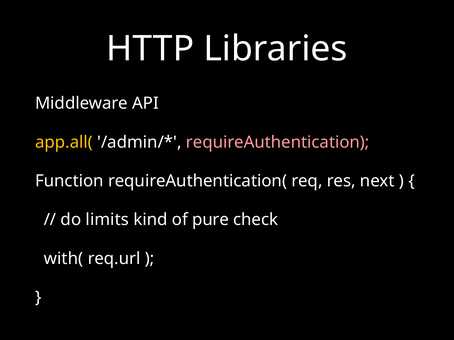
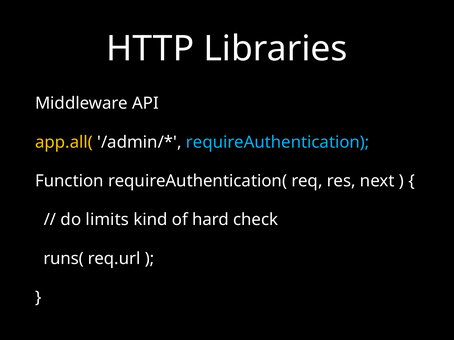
requireAuthentication colour: pink -> light blue (278, 142)
pure: pure -> hard (211, 220)
with(: with( -> runs( (64, 259)
